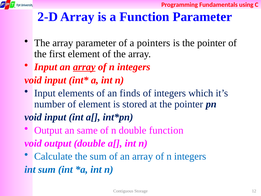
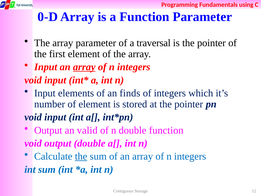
2-D: 2-D -> 0-D (48, 17)
pointers: pointers -> traversal (154, 43)
same: same -> valid (87, 130)
the underline: none -> present (81, 156)
